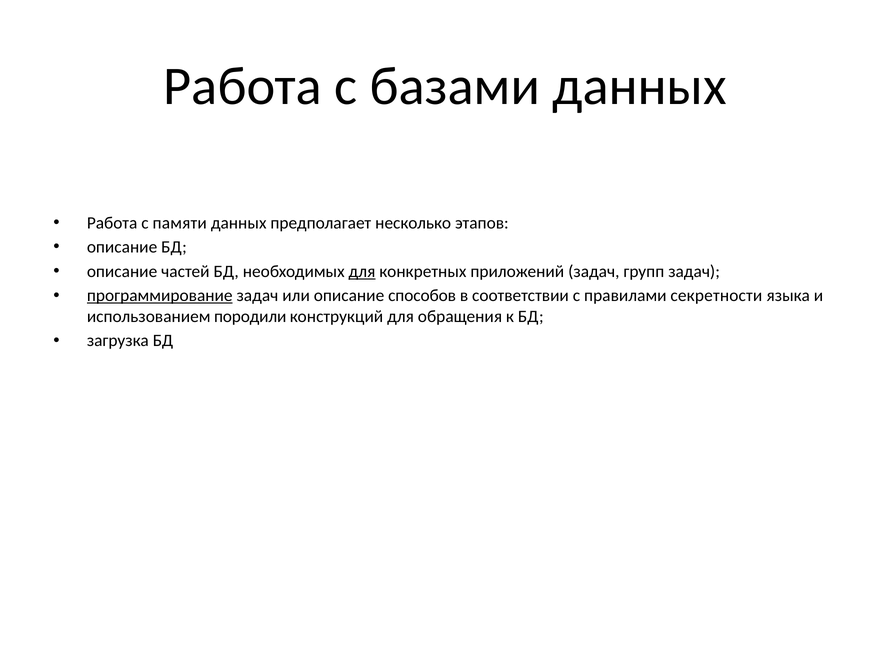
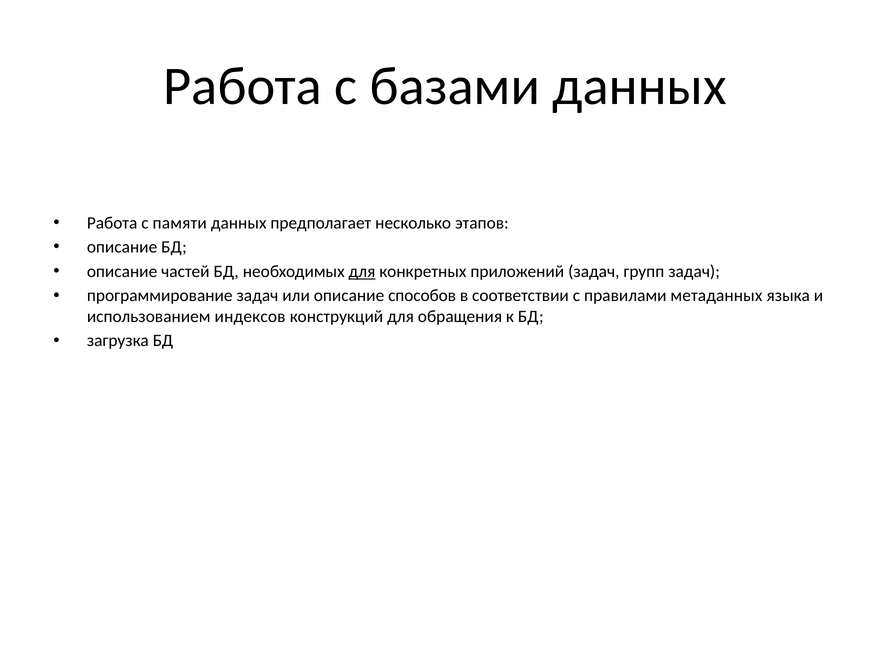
программирование underline: present -> none (160, 296)
секретности: секретности -> метаданных (716, 296)
породили: породили -> индексов (250, 317)
